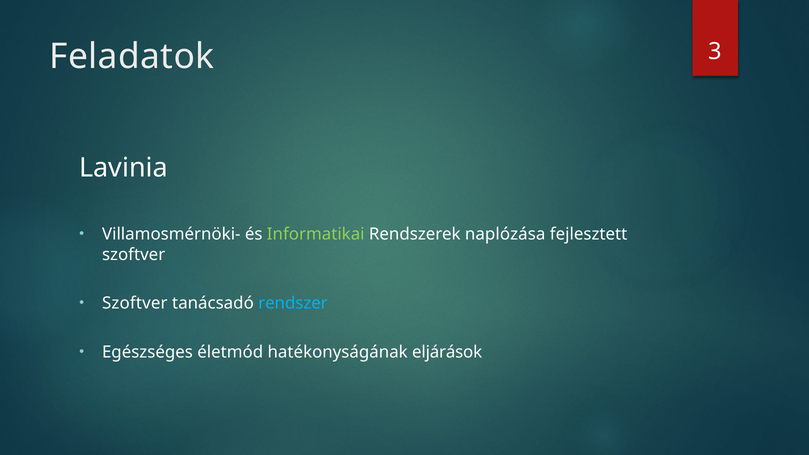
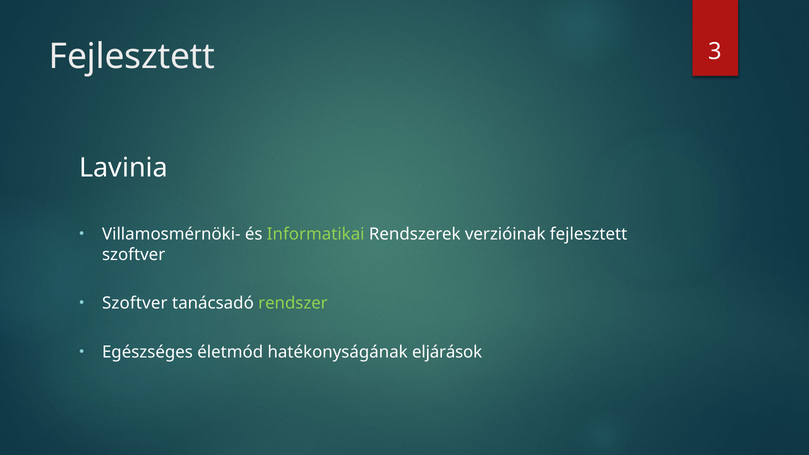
Feladatok: Feladatok -> Fejlesztett (132, 57)
naplózása: naplózása -> verzióinak (505, 234)
rendszer colour: light blue -> light green (293, 303)
